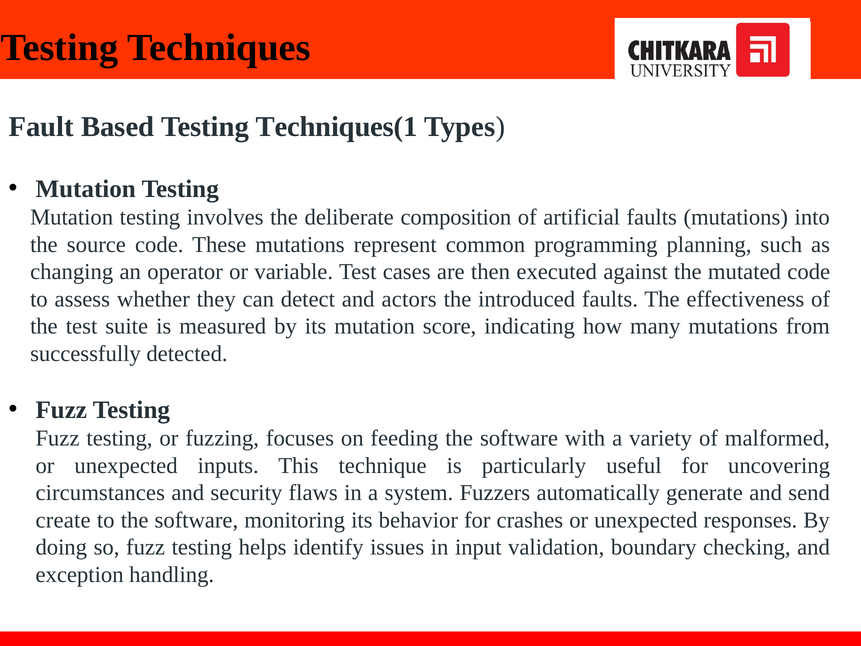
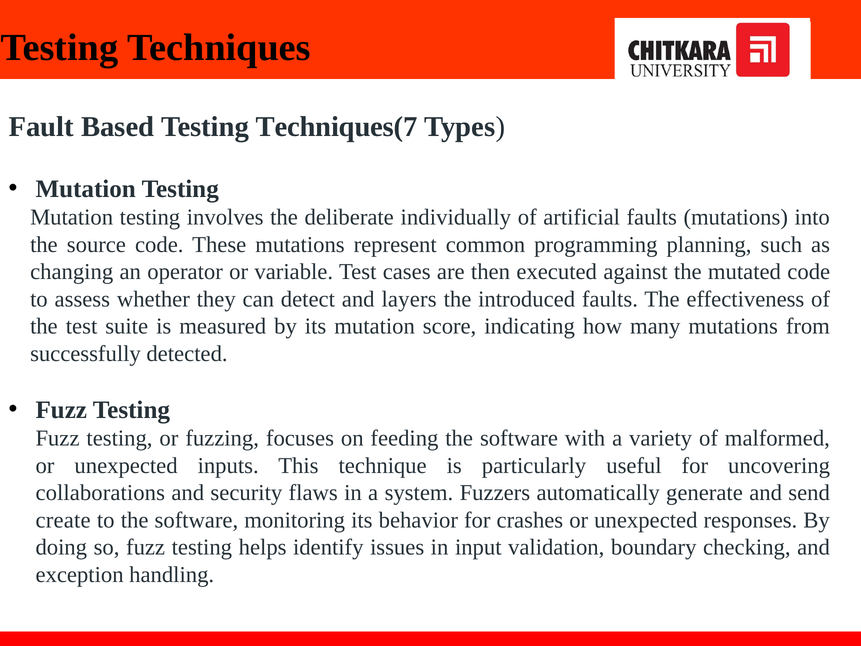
Techniques(1: Techniques(1 -> Techniques(7 (337, 127)
composition: composition -> individually (456, 217)
actors: actors -> layers (409, 299)
circumstances: circumstances -> collaborations (100, 493)
